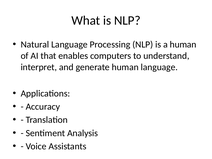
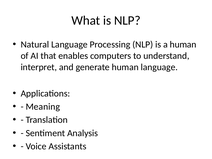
Accuracy: Accuracy -> Meaning (43, 107)
